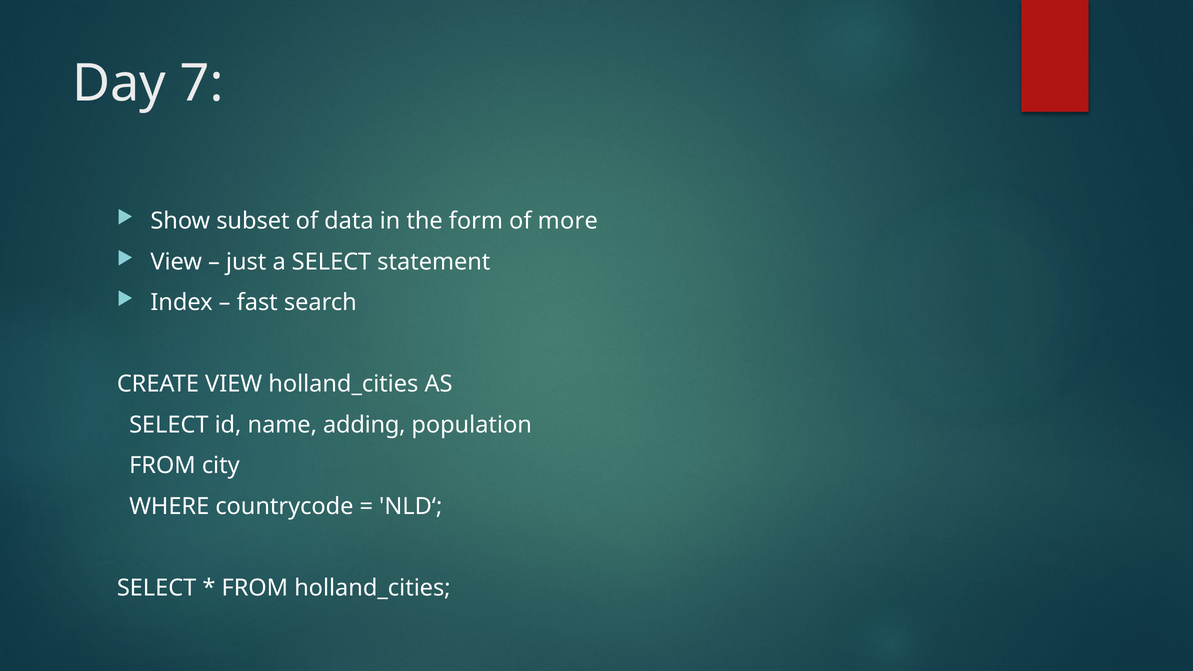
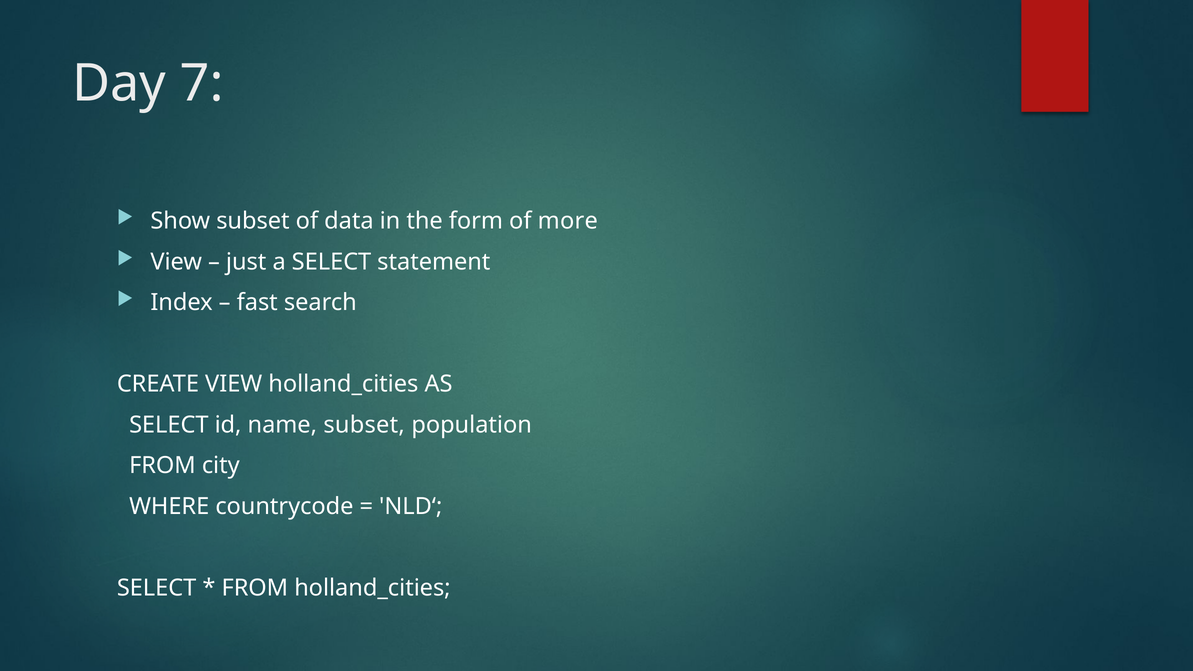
name adding: adding -> subset (364, 425)
